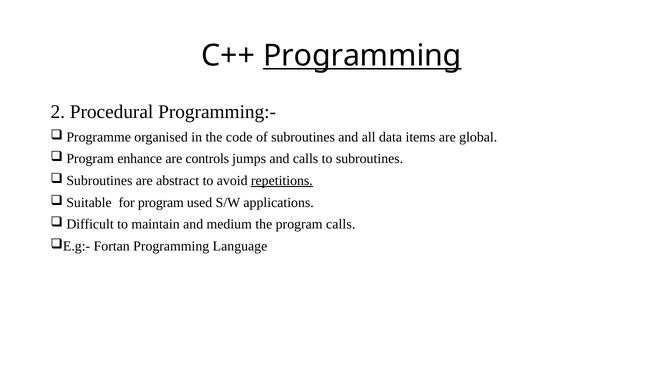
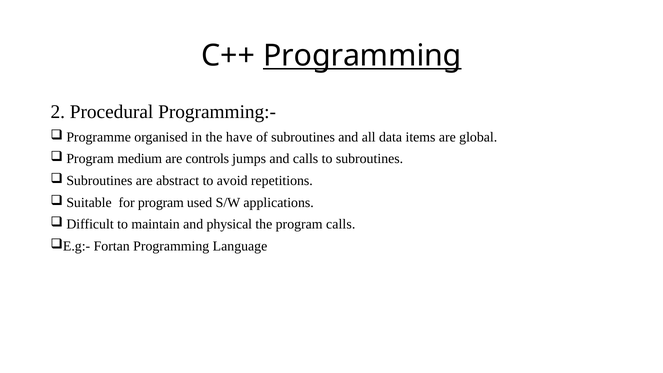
code: code -> have (239, 137)
enhance: enhance -> medium (140, 159)
repetitions underline: present -> none (282, 181)
medium: medium -> physical (229, 224)
